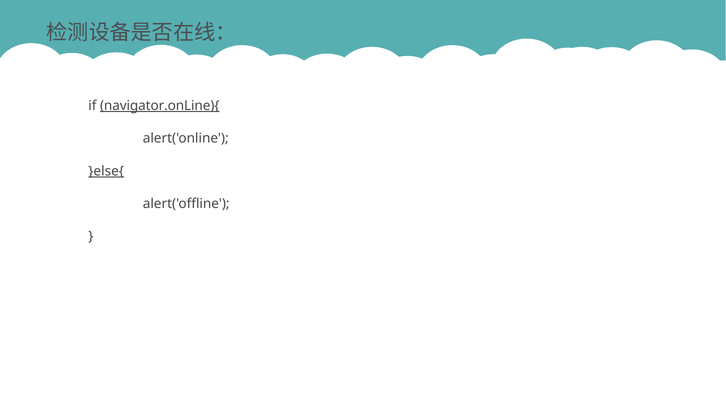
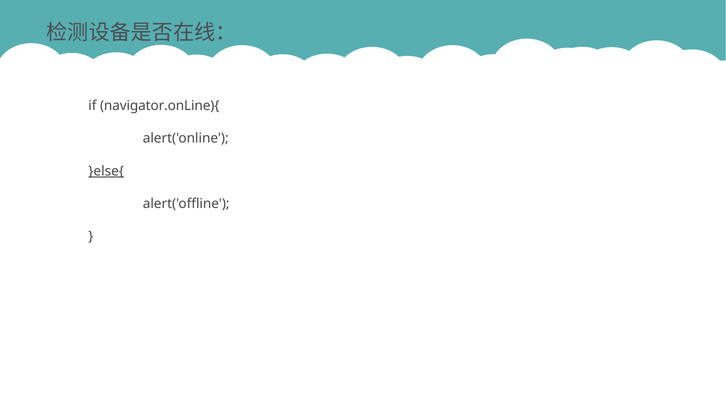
navigator.onLine){ underline: present -> none (160, 106)
